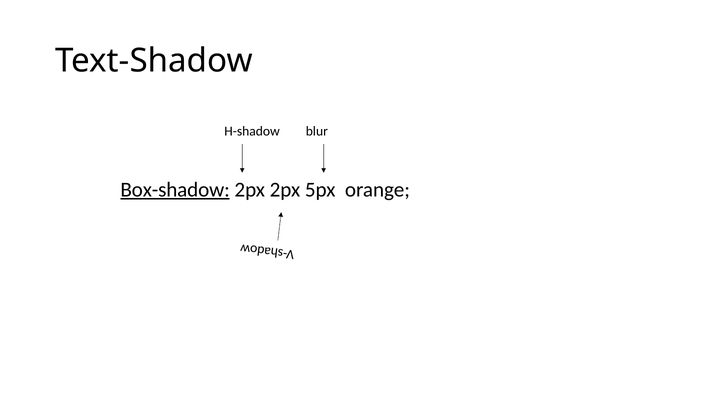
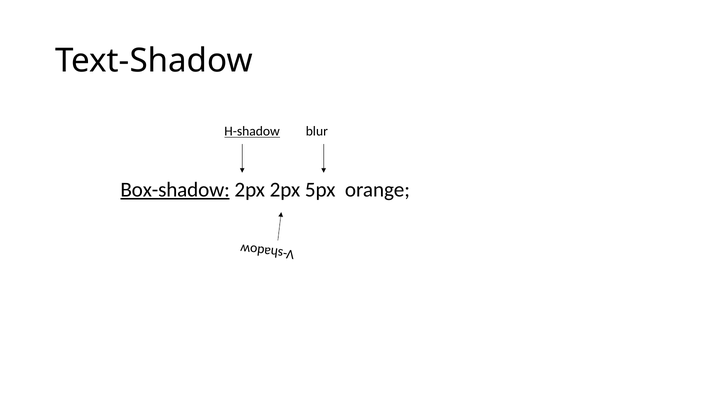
H-shadow underline: none -> present (252, 131)
